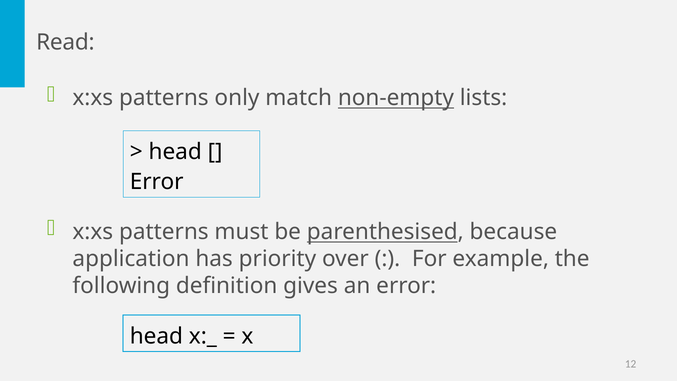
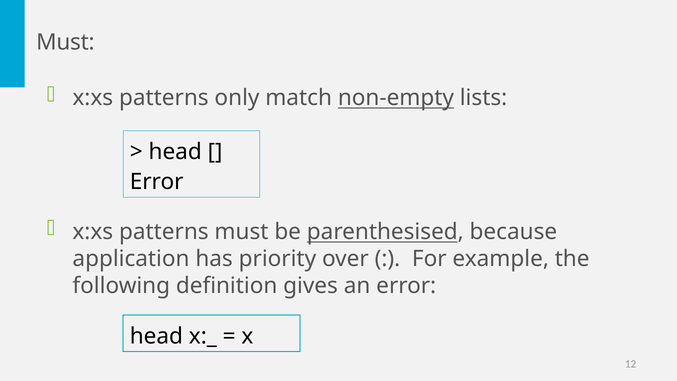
Read: Read -> Must (65, 42)
